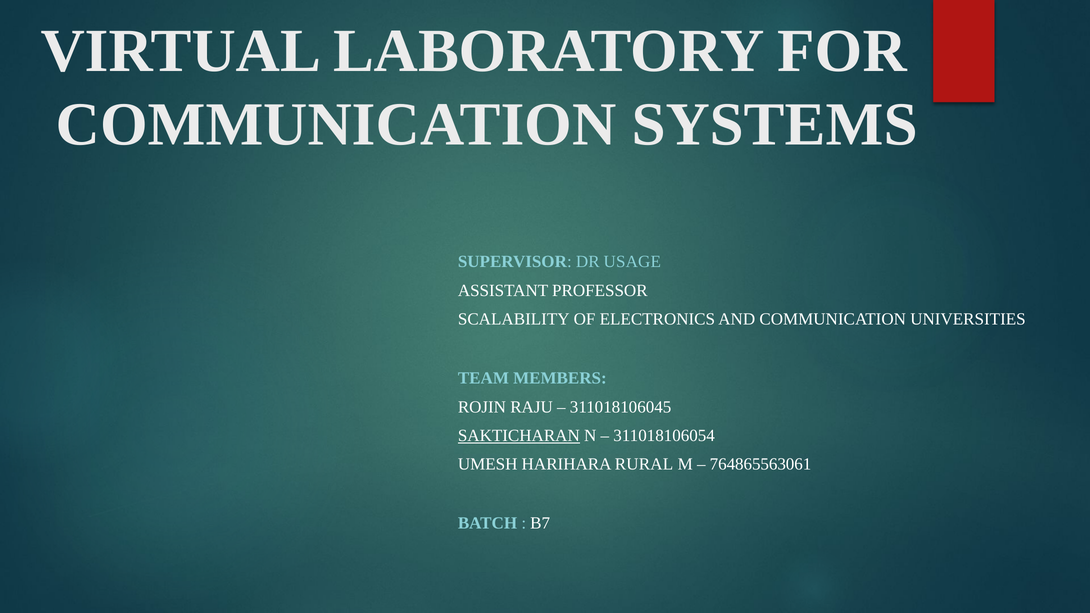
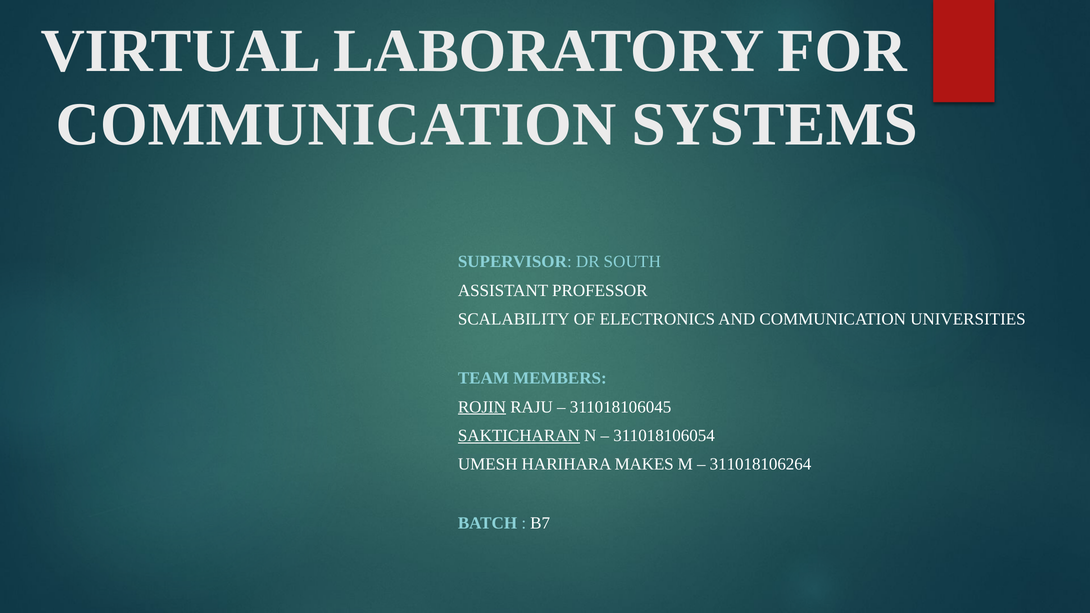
USAGE: USAGE -> SOUTH (632, 262)
ROJIN underline: none -> present (482, 407)
RURAL: RURAL -> MAKES (644, 464)
764865563061: 764865563061 -> 311018106264 (761, 464)
